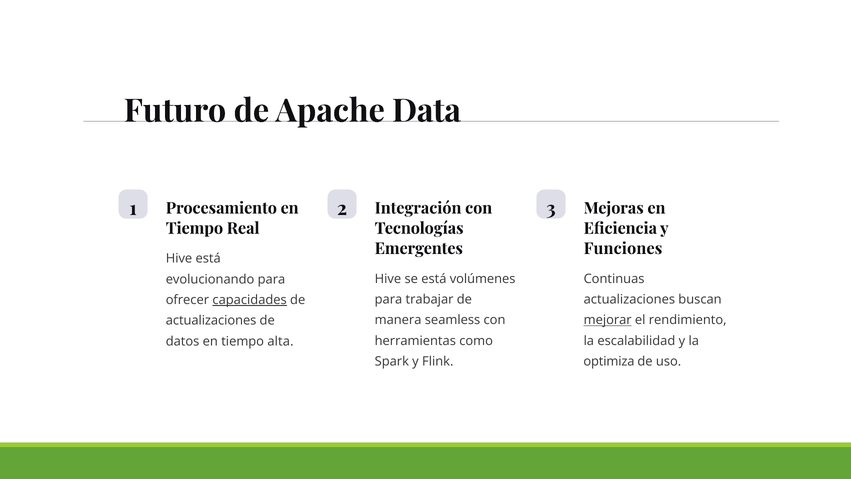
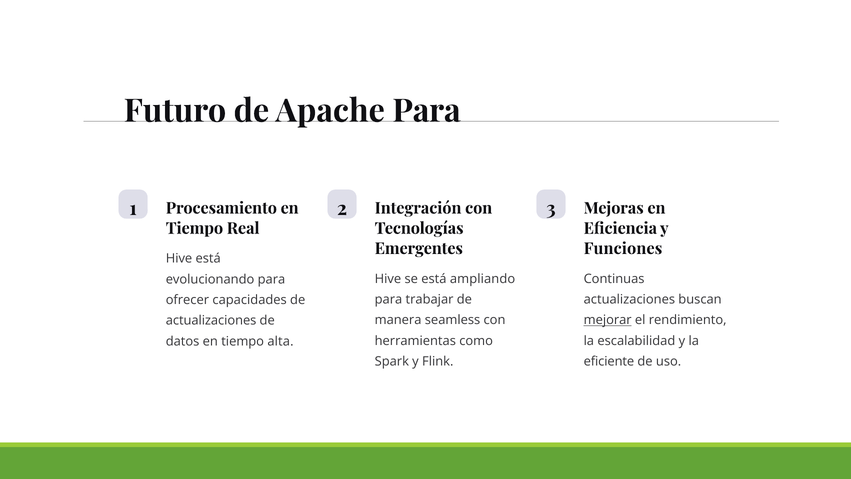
Apache Data: Data -> Para (426, 111)
volúmenes: volúmenes -> ampliando (483, 279)
capacidades underline: present -> none (250, 300)
optimiza: optimiza -> eficiente (609, 361)
